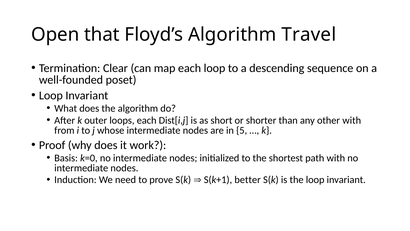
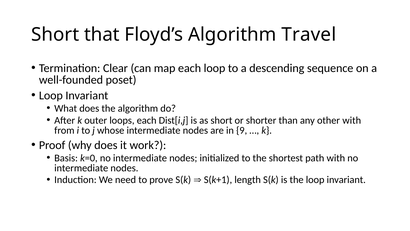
Open: Open -> Short (55, 34)
5: 5 -> 9 (242, 130)
better: better -> length (248, 180)
